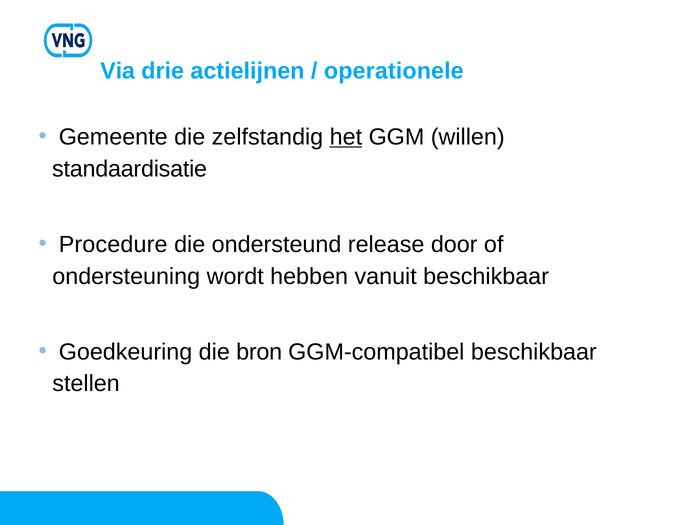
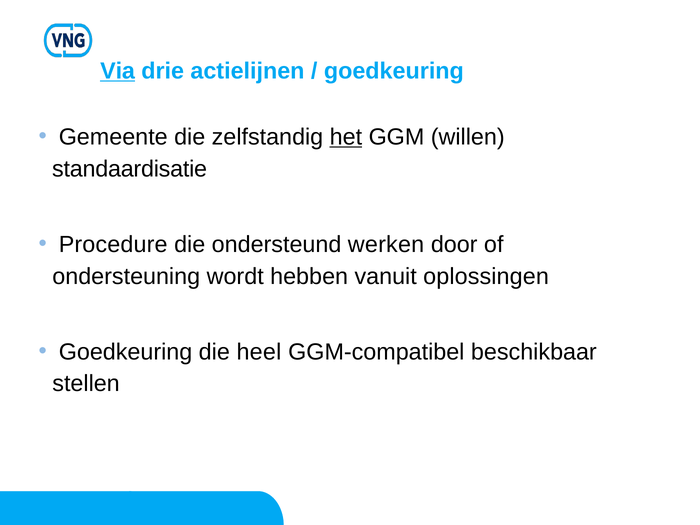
Via underline: none -> present (118, 71)
operationele: operationele -> goedkeuring (394, 71)
release: release -> werken (386, 244)
vanuit beschikbaar: beschikbaar -> oplossingen (486, 276)
bron: bron -> heel (259, 352)
